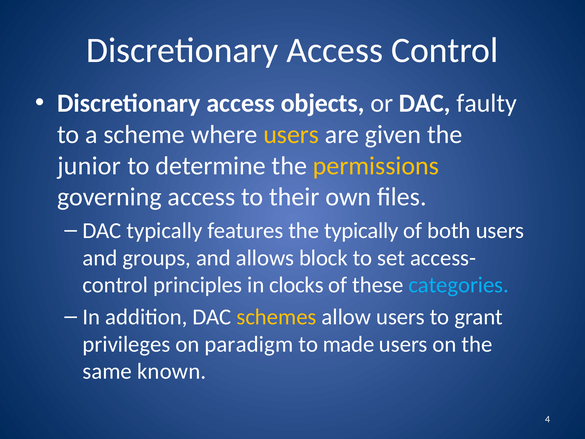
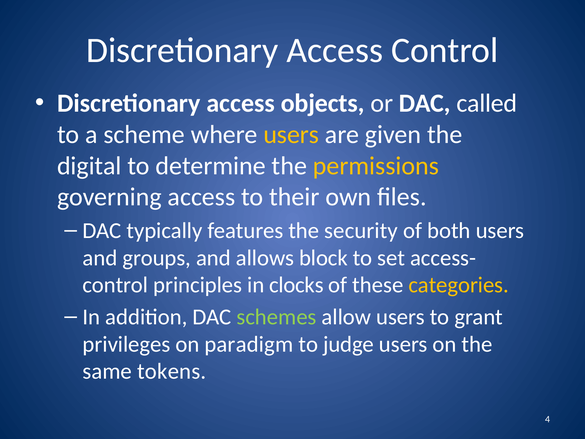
faulty: faulty -> called (487, 103)
junior: junior -> digital (89, 166)
the typically: typically -> security (361, 230)
categories colour: light blue -> yellow (459, 285)
schemes colour: yellow -> light green (277, 317)
made: made -> judge (348, 344)
known: known -> tokens (172, 371)
